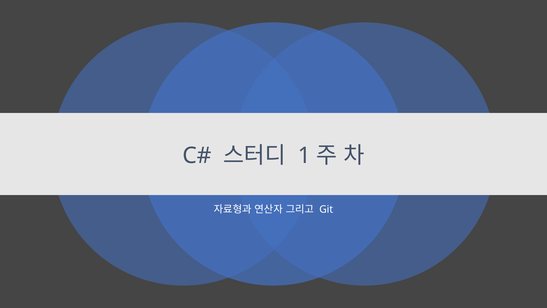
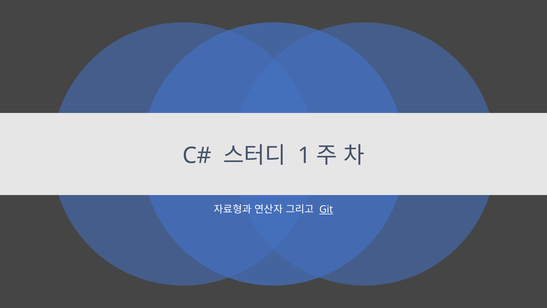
Git underline: none -> present (326, 209)
